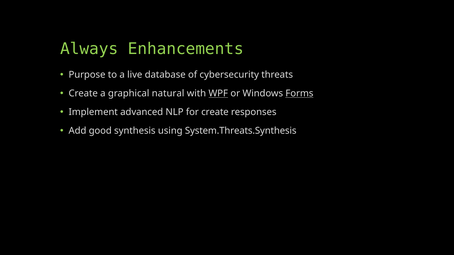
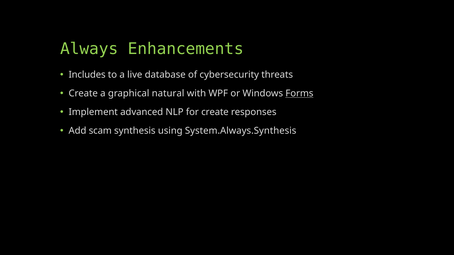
Purpose: Purpose -> Includes (87, 75)
WPF underline: present -> none (218, 94)
good: good -> scam (100, 131)
System.Threats.Synthesis: System.Threats.Synthesis -> System.Always.Synthesis (241, 131)
